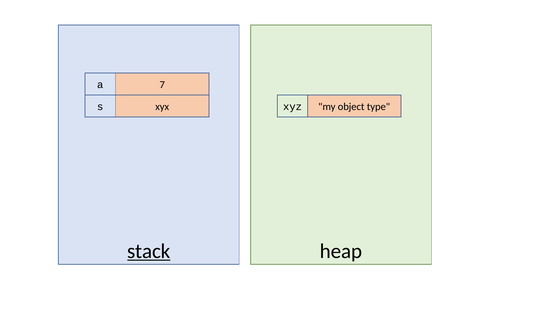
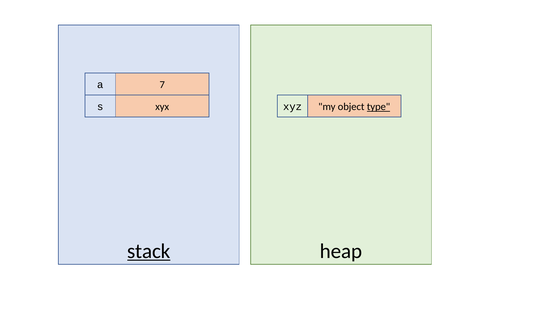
type underline: none -> present (378, 107)
